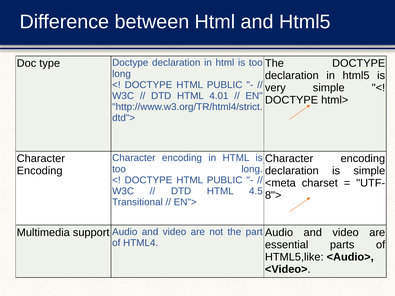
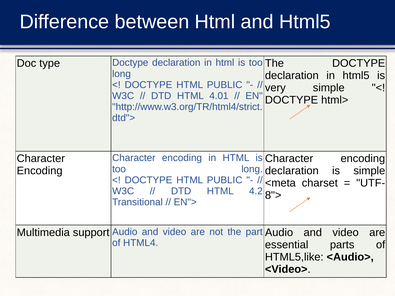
4.5: 4.5 -> 4.2 (256, 191)
